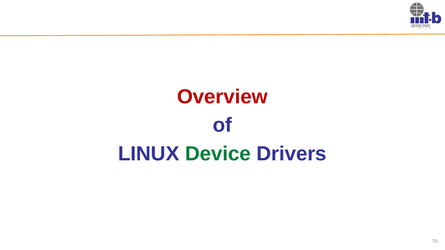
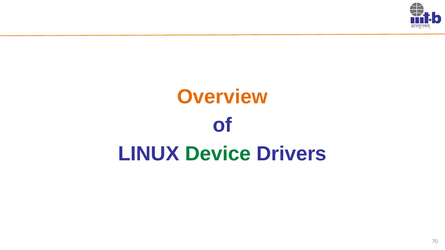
Overview colour: red -> orange (222, 97)
